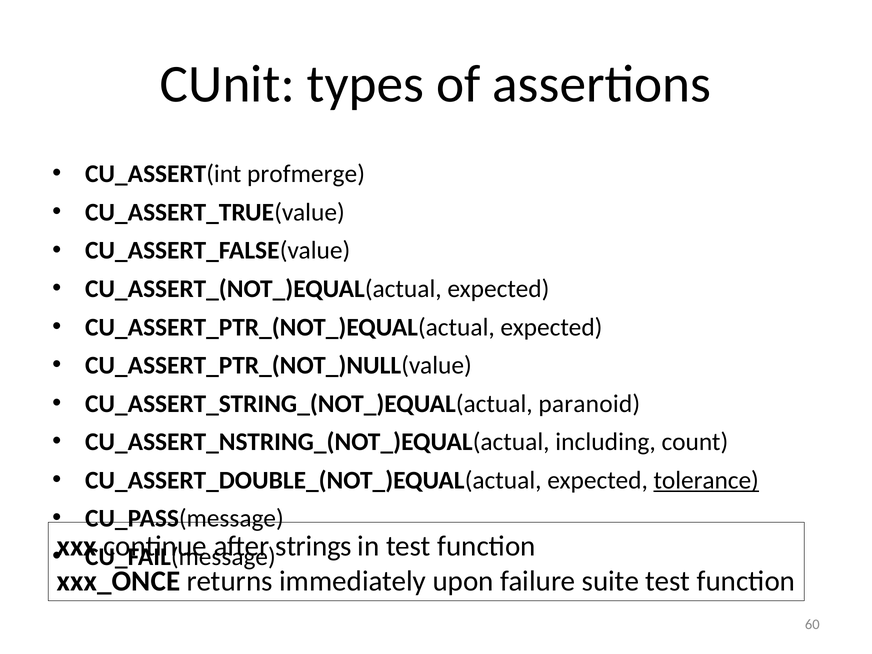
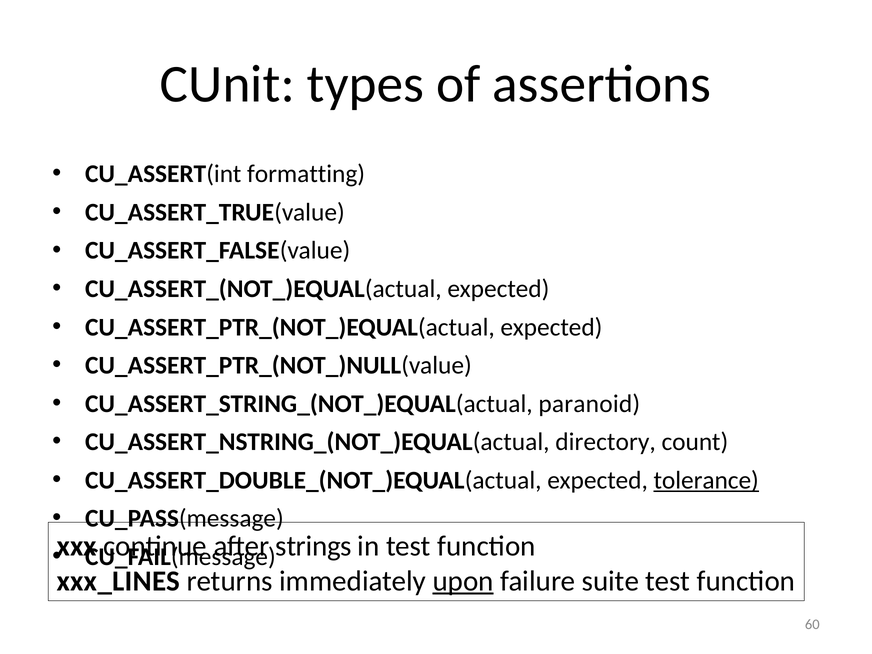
profmerge: profmerge -> formatting (306, 174)
including: including -> directory (606, 442)
xxx_ONCE: xxx_ONCE -> xxx_LINES (118, 581)
upon underline: none -> present (463, 581)
